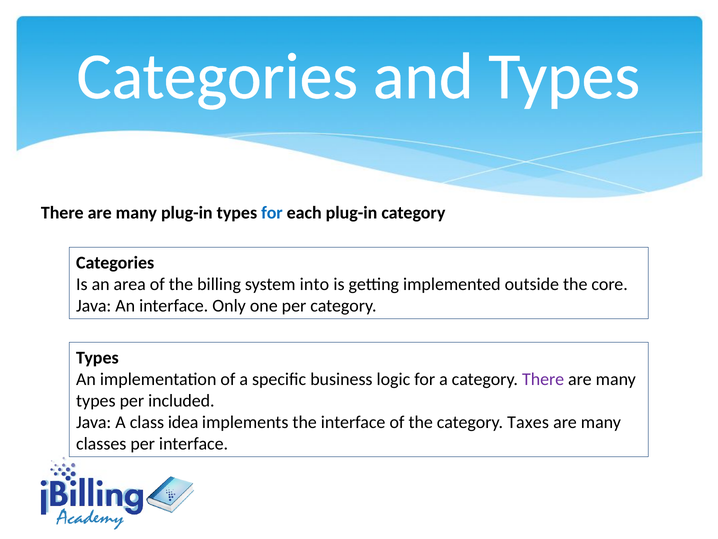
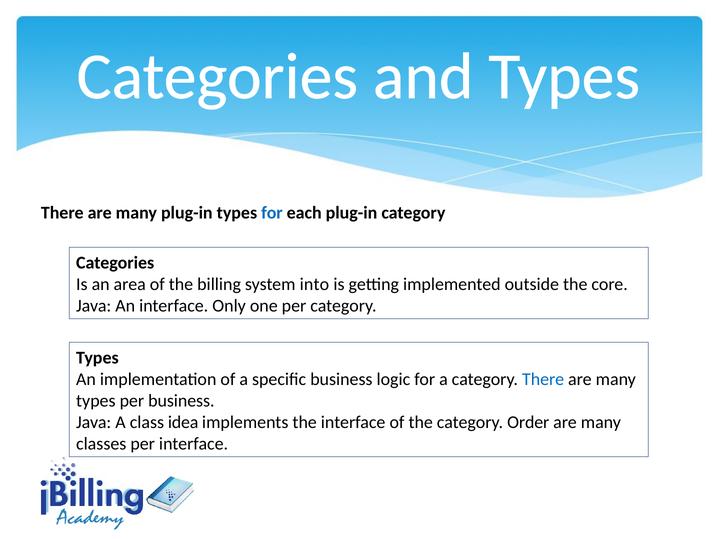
There colour: purple -> blue (543, 379)
per included: included -> business (181, 400)
Taxes: Taxes -> Order (528, 422)
